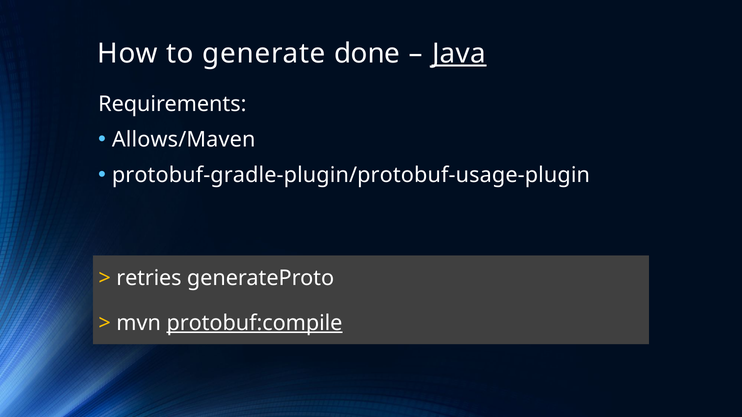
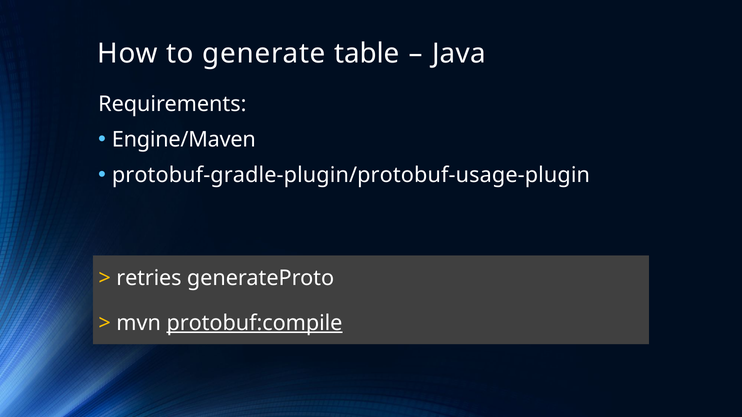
done: done -> table (367, 54)
Java underline: present -> none (459, 54)
Allows/Maven: Allows/Maven -> Engine/Maven (184, 140)
